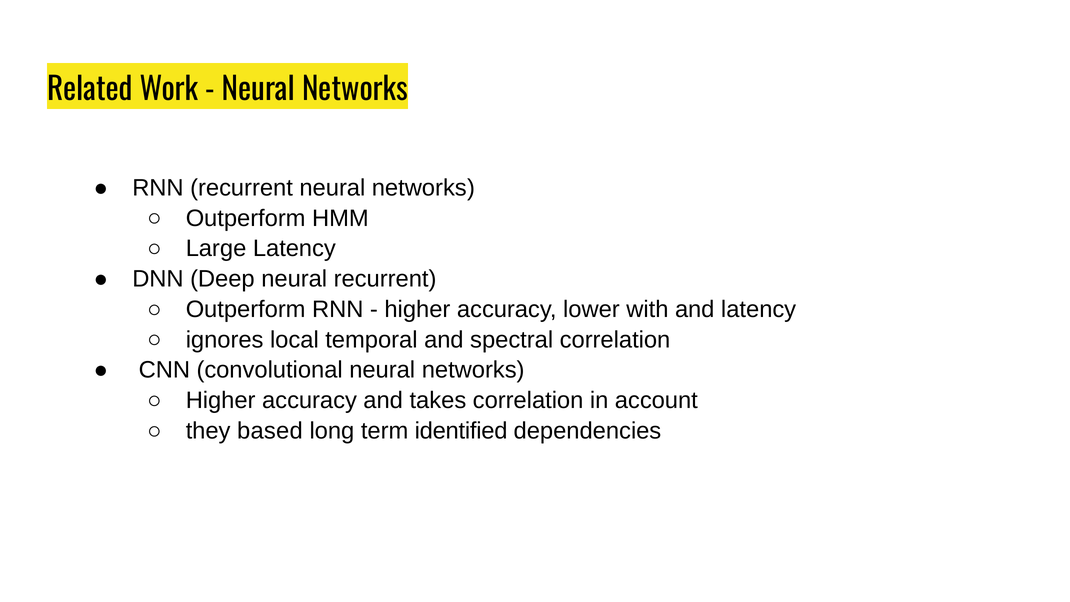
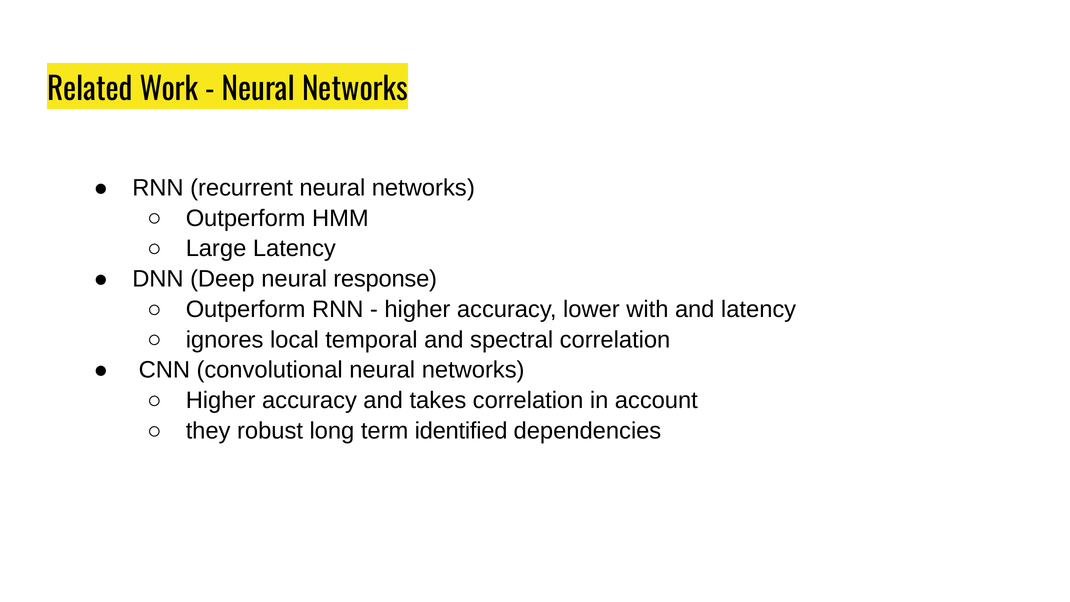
neural recurrent: recurrent -> response (385, 279)
based: based -> robust (270, 431)
